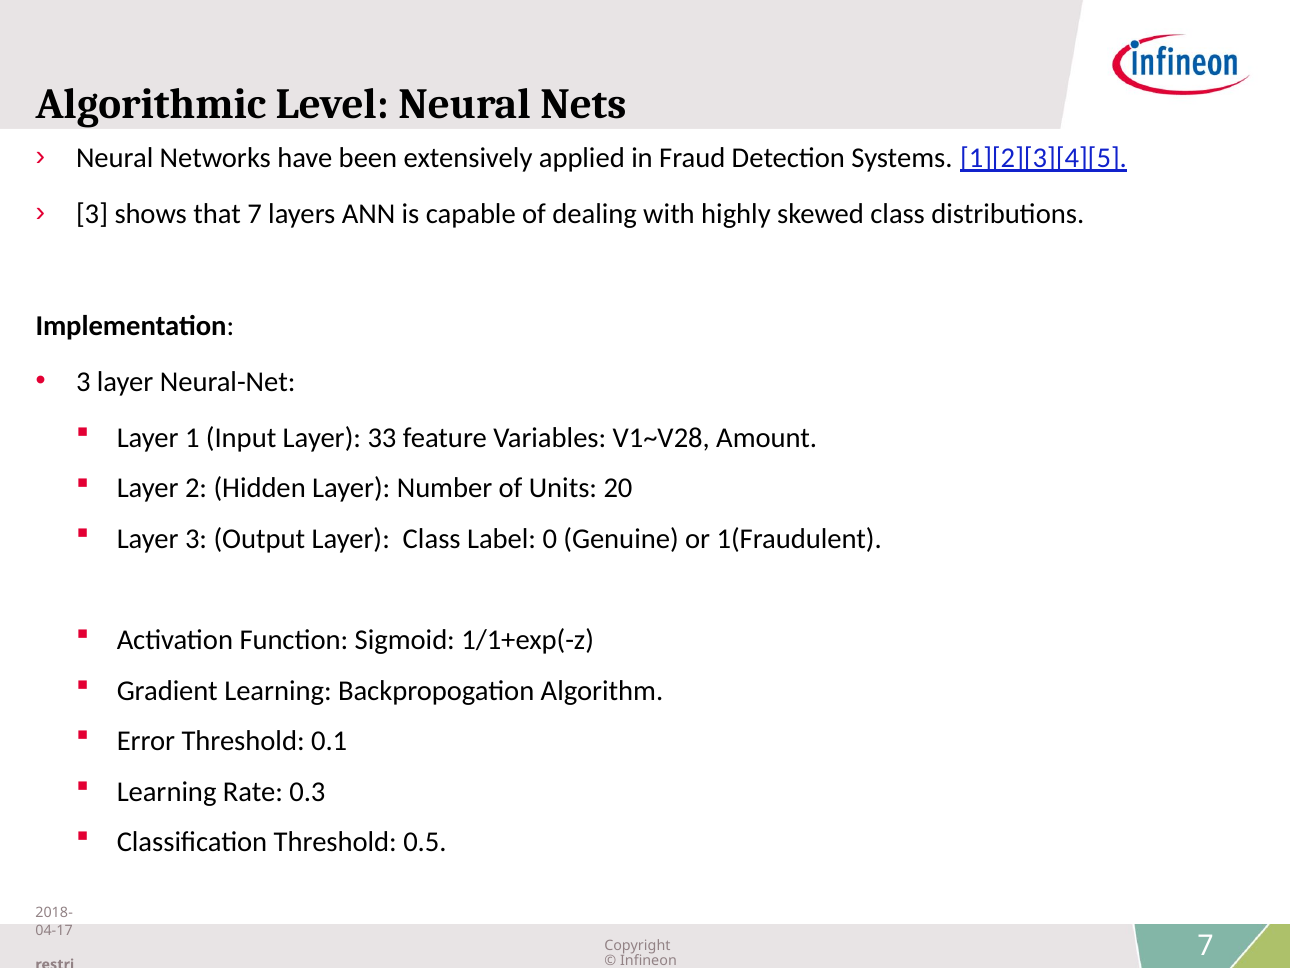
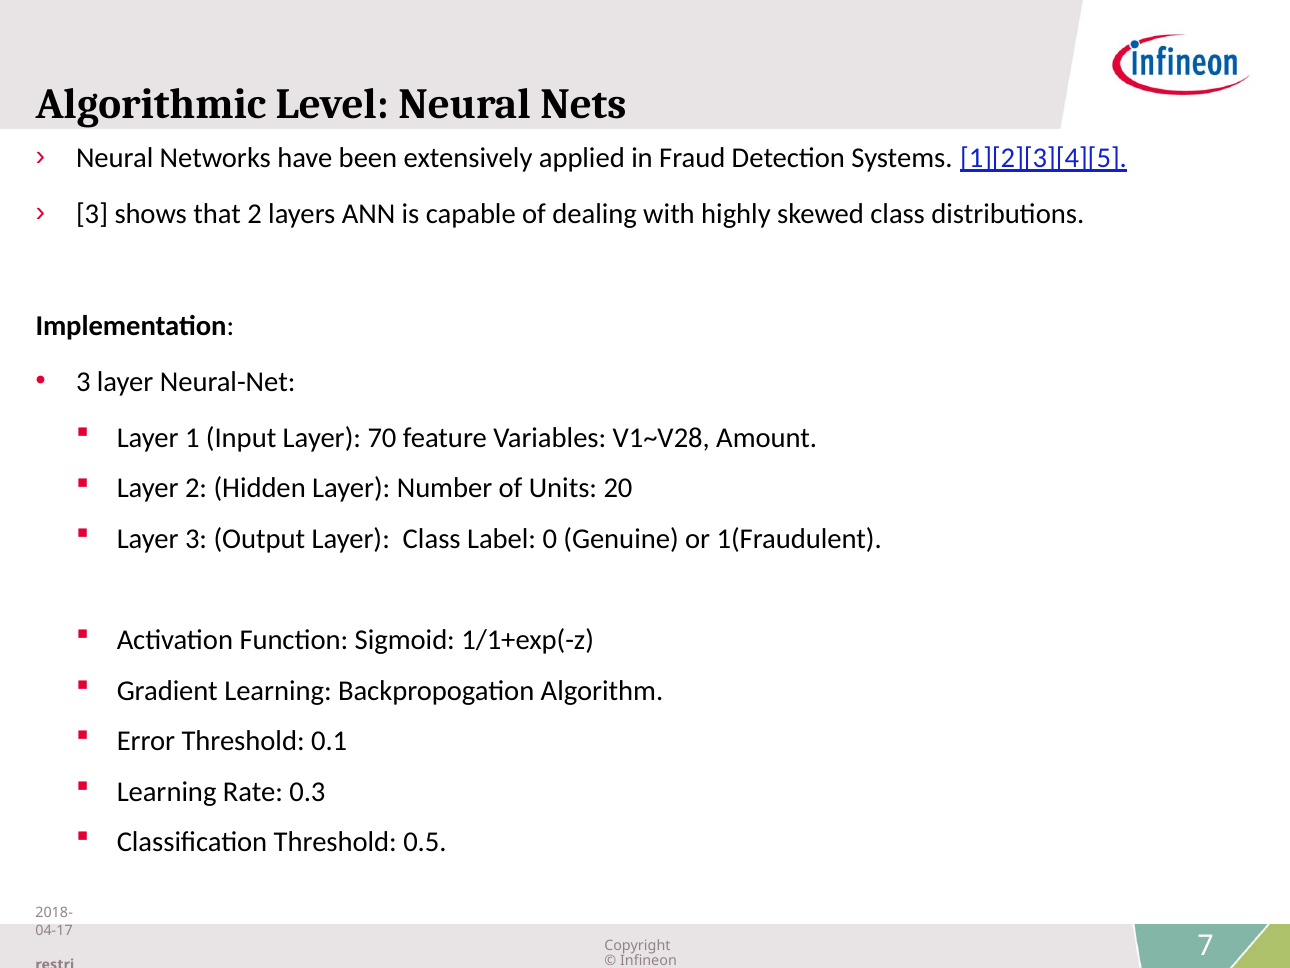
that 7: 7 -> 2 (255, 214)
33: 33 -> 70 (382, 438)
